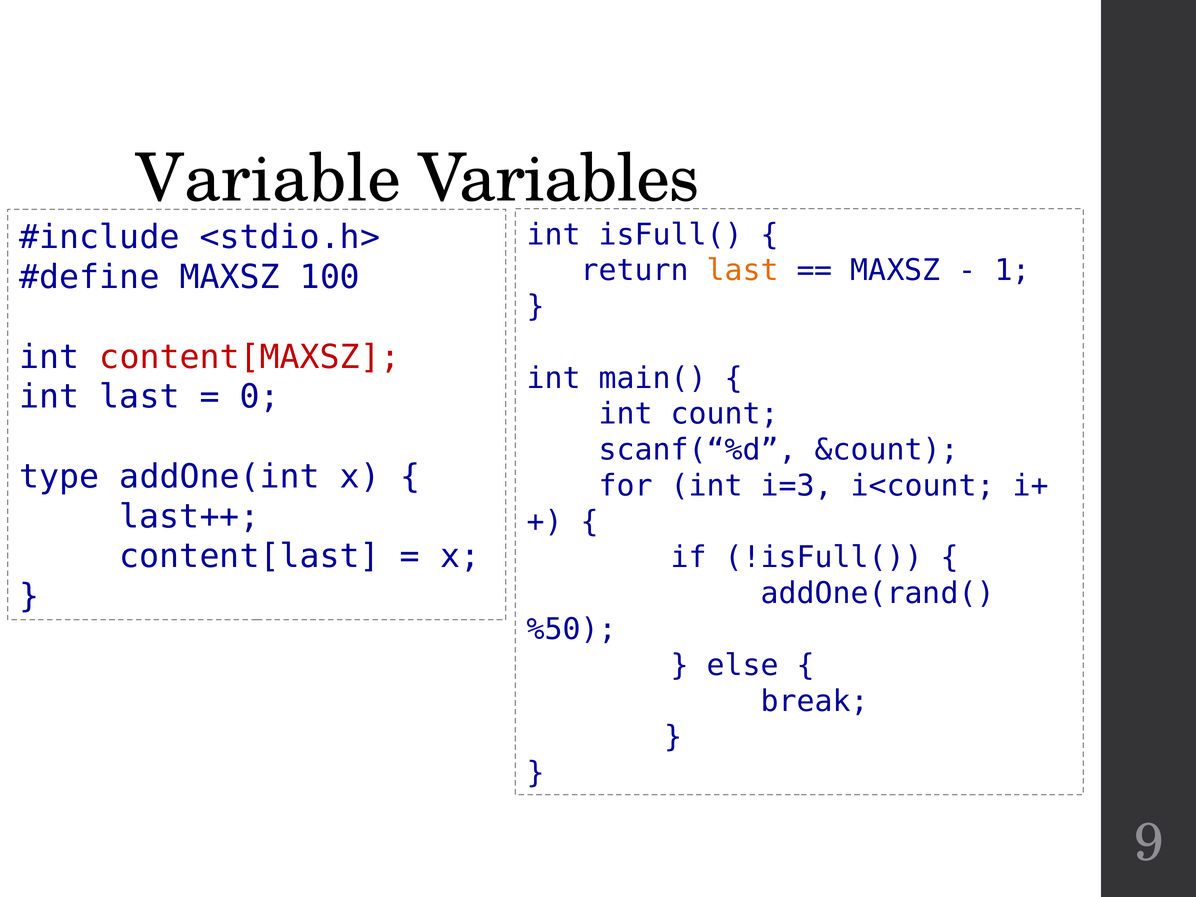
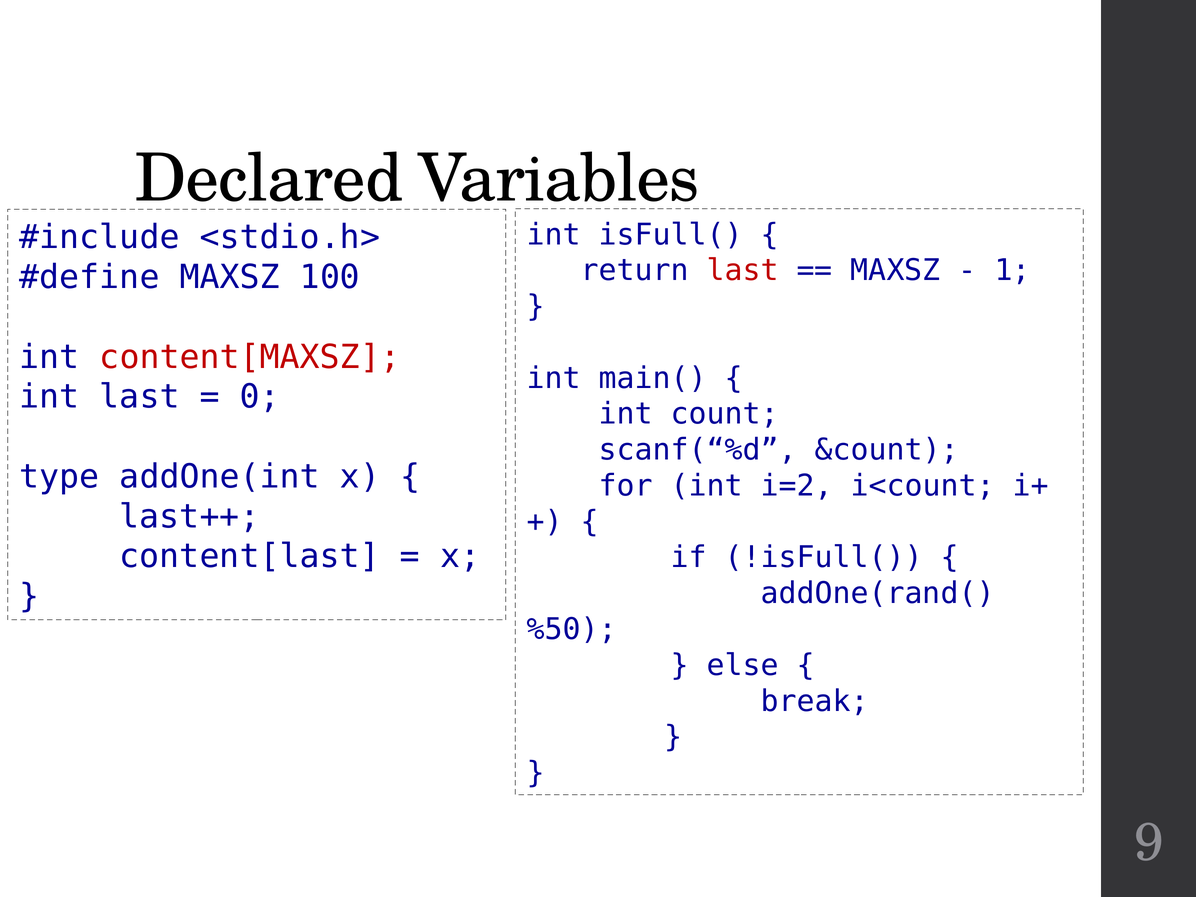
Variable: Variable -> Declared (269, 179)
last colour: orange -> red (743, 271)
i=3: i=3 -> i=2 (797, 486)
